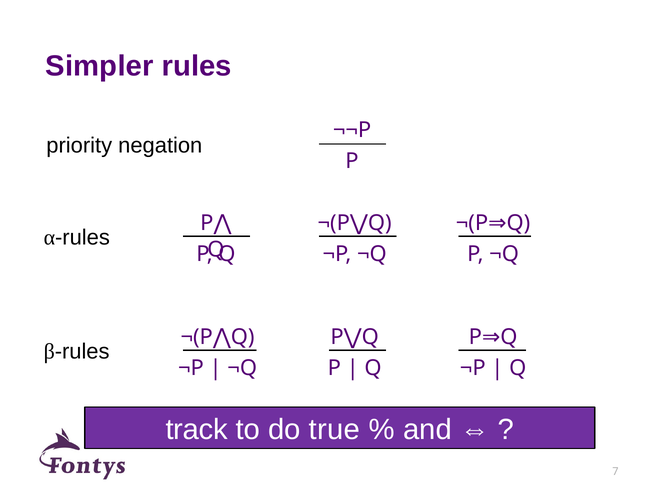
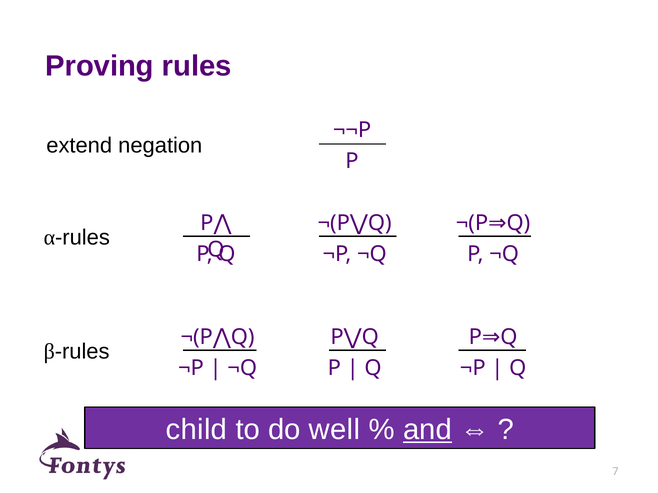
Simpler: Simpler -> Proving (100, 66)
priority: priority -> extend (79, 145)
track: track -> child (196, 430)
true: true -> well (335, 430)
and underline: none -> present (427, 430)
